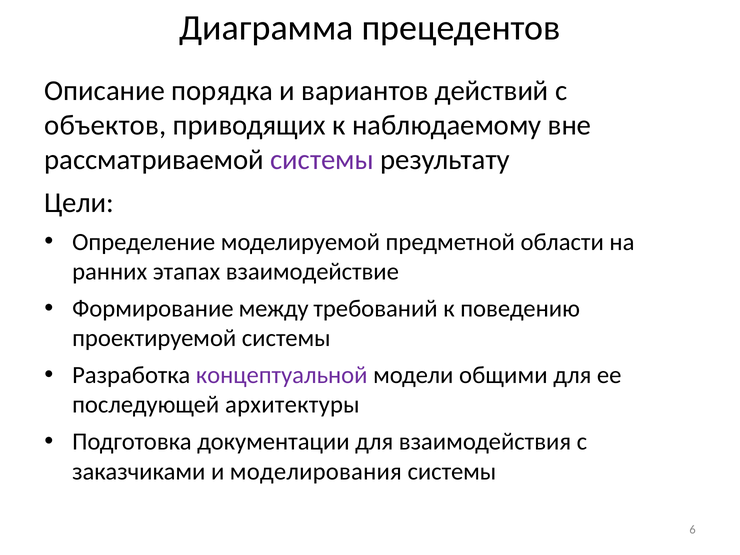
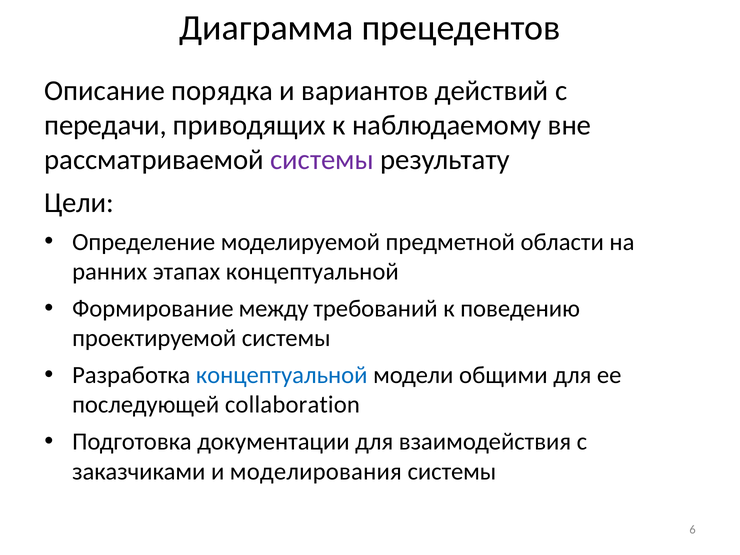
объектов: объектов -> передачи (106, 125)
этапах взаимодействие: взаимодействие -> концептуальной (312, 272)
концептуальной colour: purple -> blue (282, 375)
архитектуры: архитектуры -> collaboration (292, 405)
